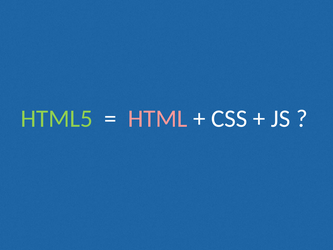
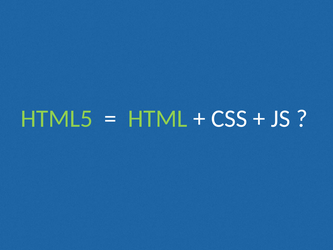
HTML colour: pink -> light green (158, 119)
